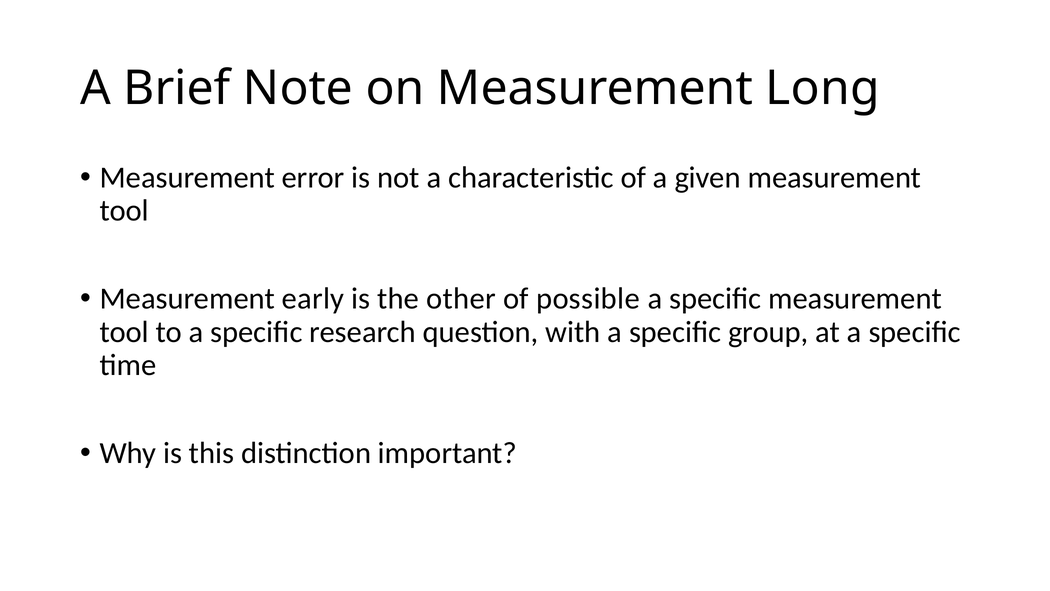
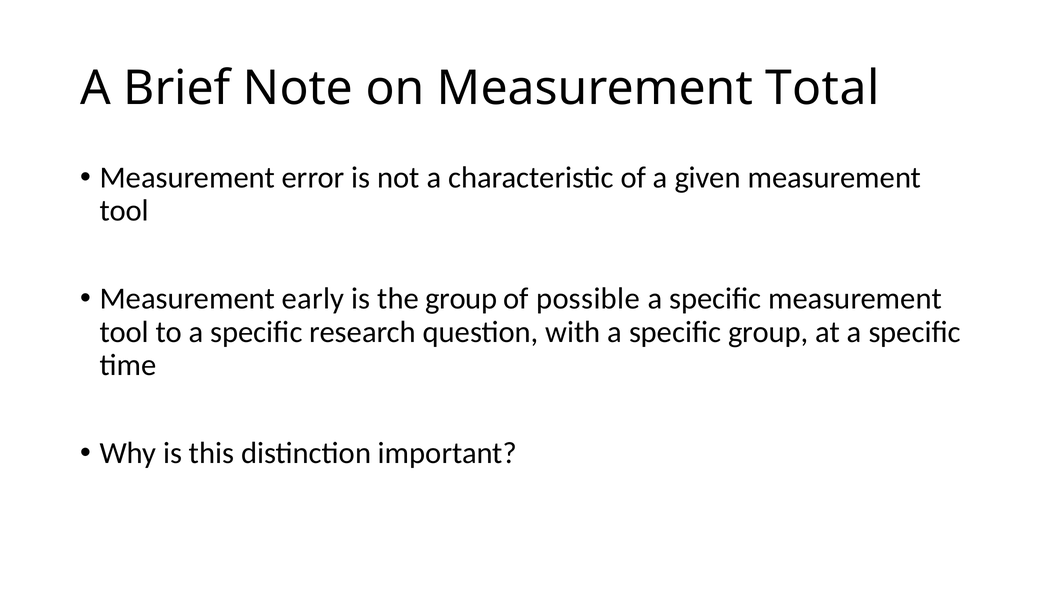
Long: Long -> Total (822, 88)
the other: other -> group (461, 299)
